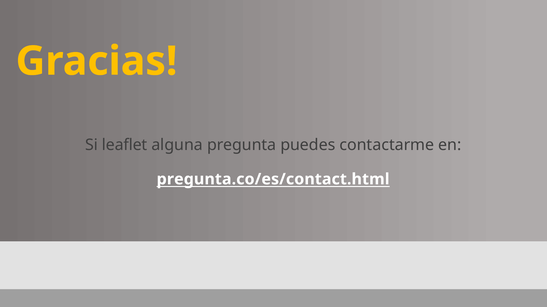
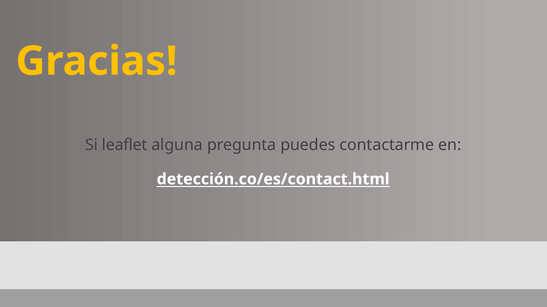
pregunta.co/es/contact.html: pregunta.co/es/contact.html -> detección.co/es/contact.html (273, 180)
